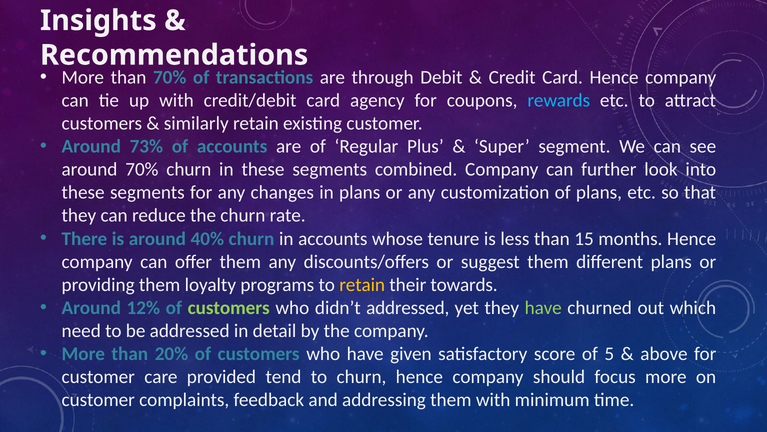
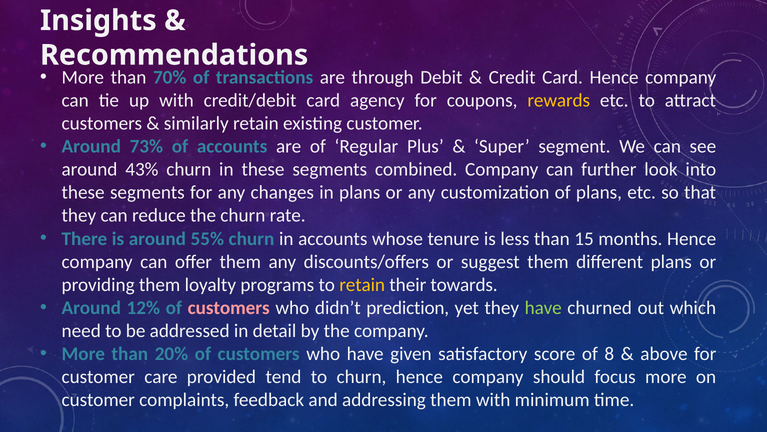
rewards colour: light blue -> yellow (559, 100)
around 70%: 70% -> 43% (142, 169)
40%: 40% -> 55% (207, 238)
customers colour: light green -> pink (229, 307)
didn’t addressed: addressed -> prediction (408, 307)
5: 5 -> 8 (609, 353)
